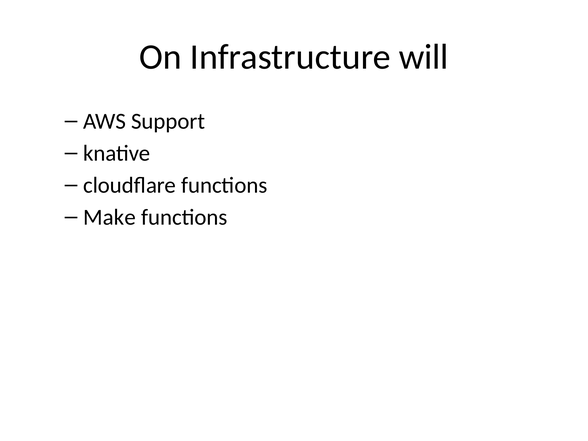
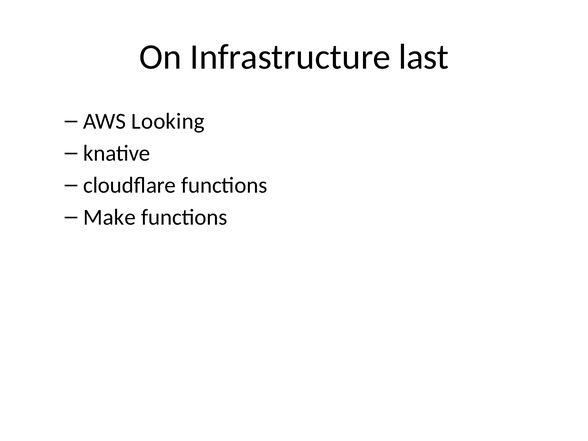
will: will -> last (424, 57)
Support: Support -> Looking (168, 121)
